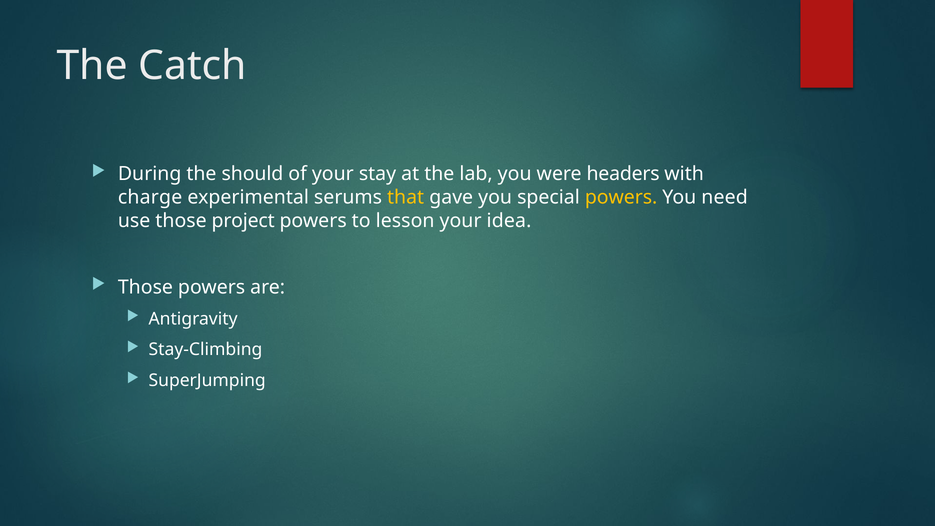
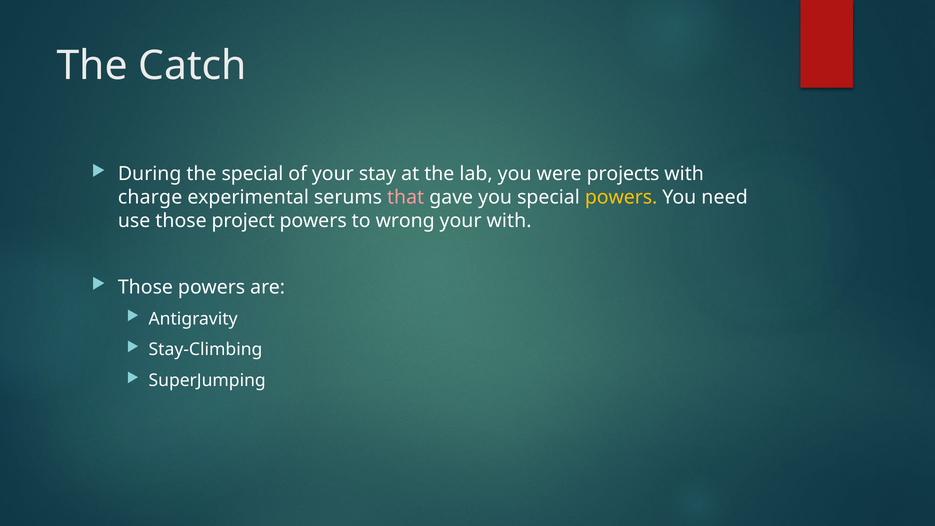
the should: should -> special (252, 174)
headers: headers -> projects (623, 174)
that colour: yellow -> pink (406, 197)
lesson: lesson -> wrong (405, 221)
your idea: idea -> with (509, 221)
